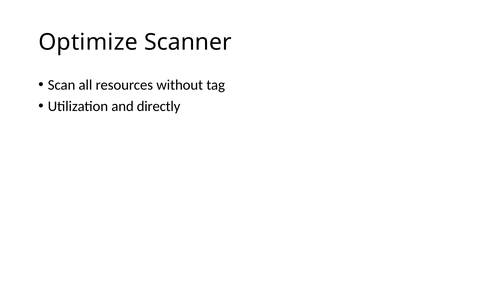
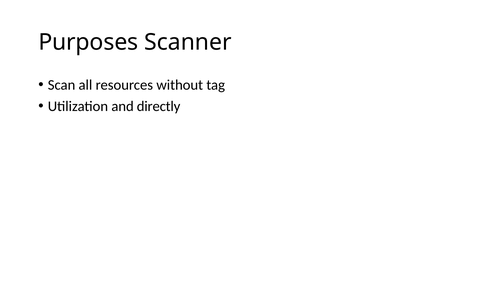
Optimize: Optimize -> Purposes (88, 42)
